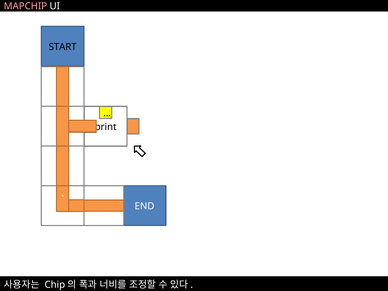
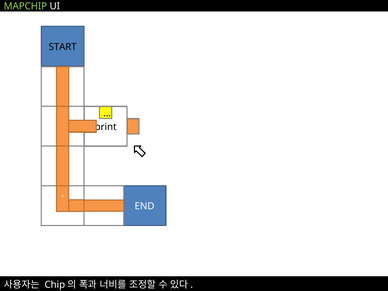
MAPCHIP colour: pink -> light green (25, 6)
